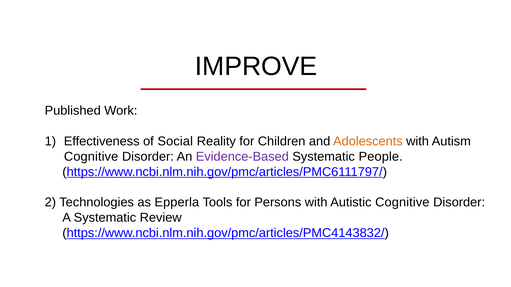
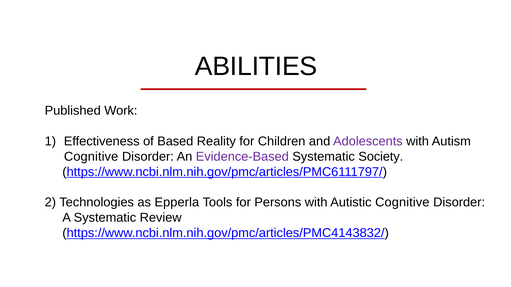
IMPROVE: IMPROVE -> ABILITIES (256, 67)
Social: Social -> Based (175, 141)
Adolescents colour: orange -> purple (368, 141)
People: People -> Society (381, 157)
